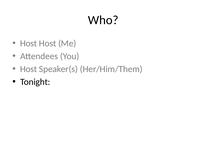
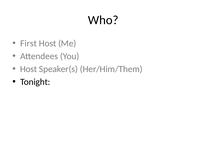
Host: Host -> First (28, 43)
